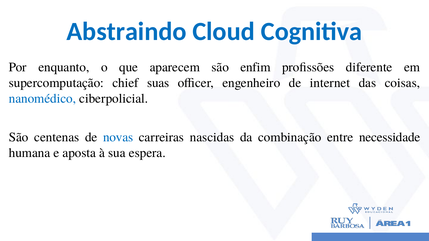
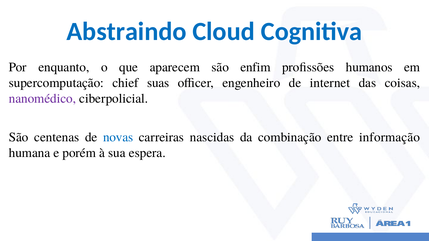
diferente: diferente -> humanos (369, 67)
nanomédico colour: blue -> purple (42, 99)
necessidade: necessidade -> informação (390, 137)
aposta: aposta -> porém (79, 153)
